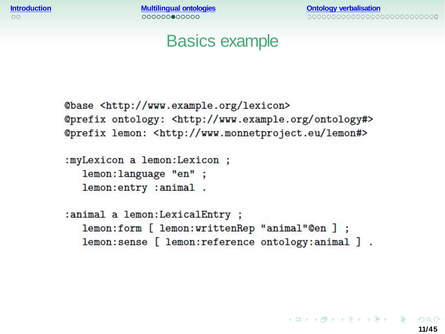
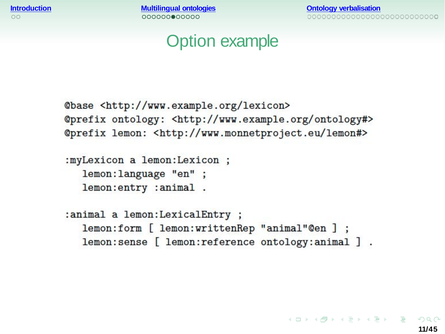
Basics: Basics -> Option (191, 41)
